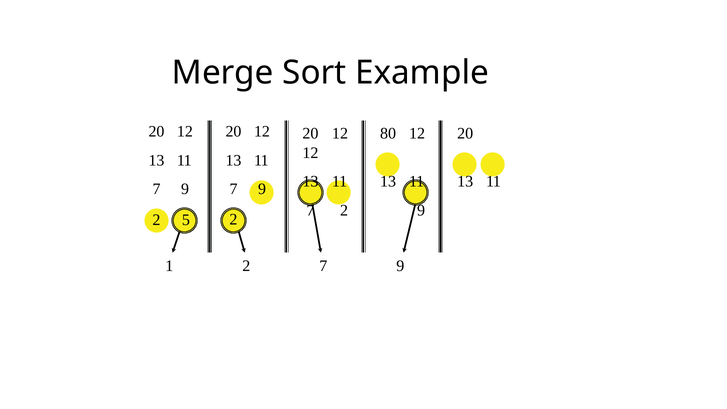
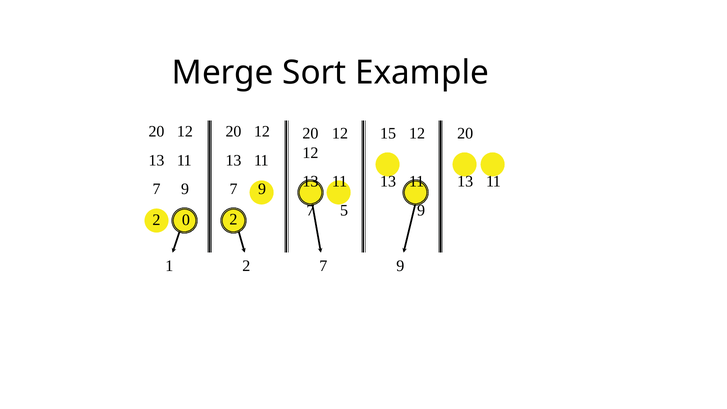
80: 80 -> 15 (388, 133)
7 2: 2 -> 5 (344, 210)
5: 5 -> 0 (186, 220)
